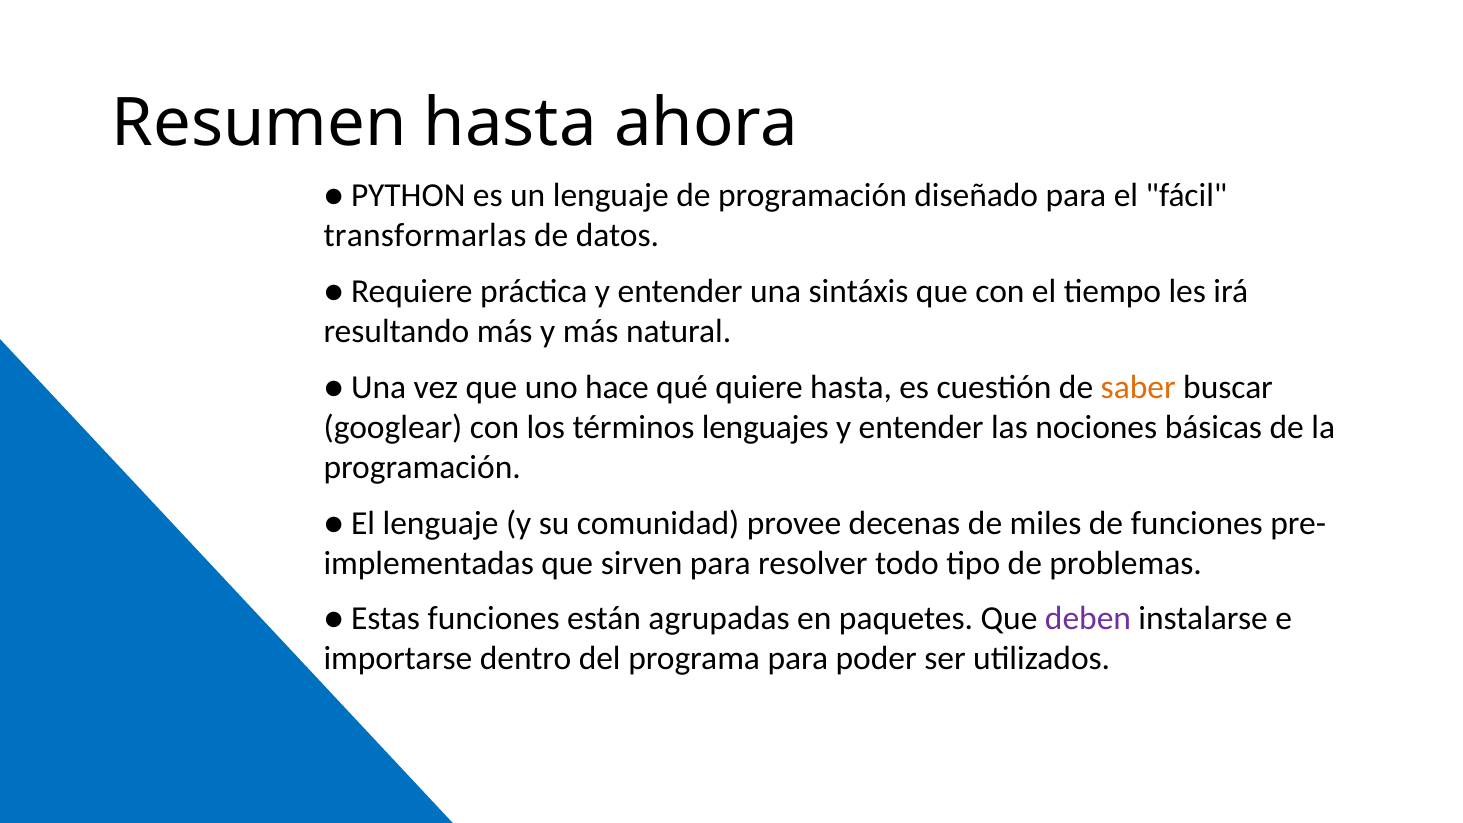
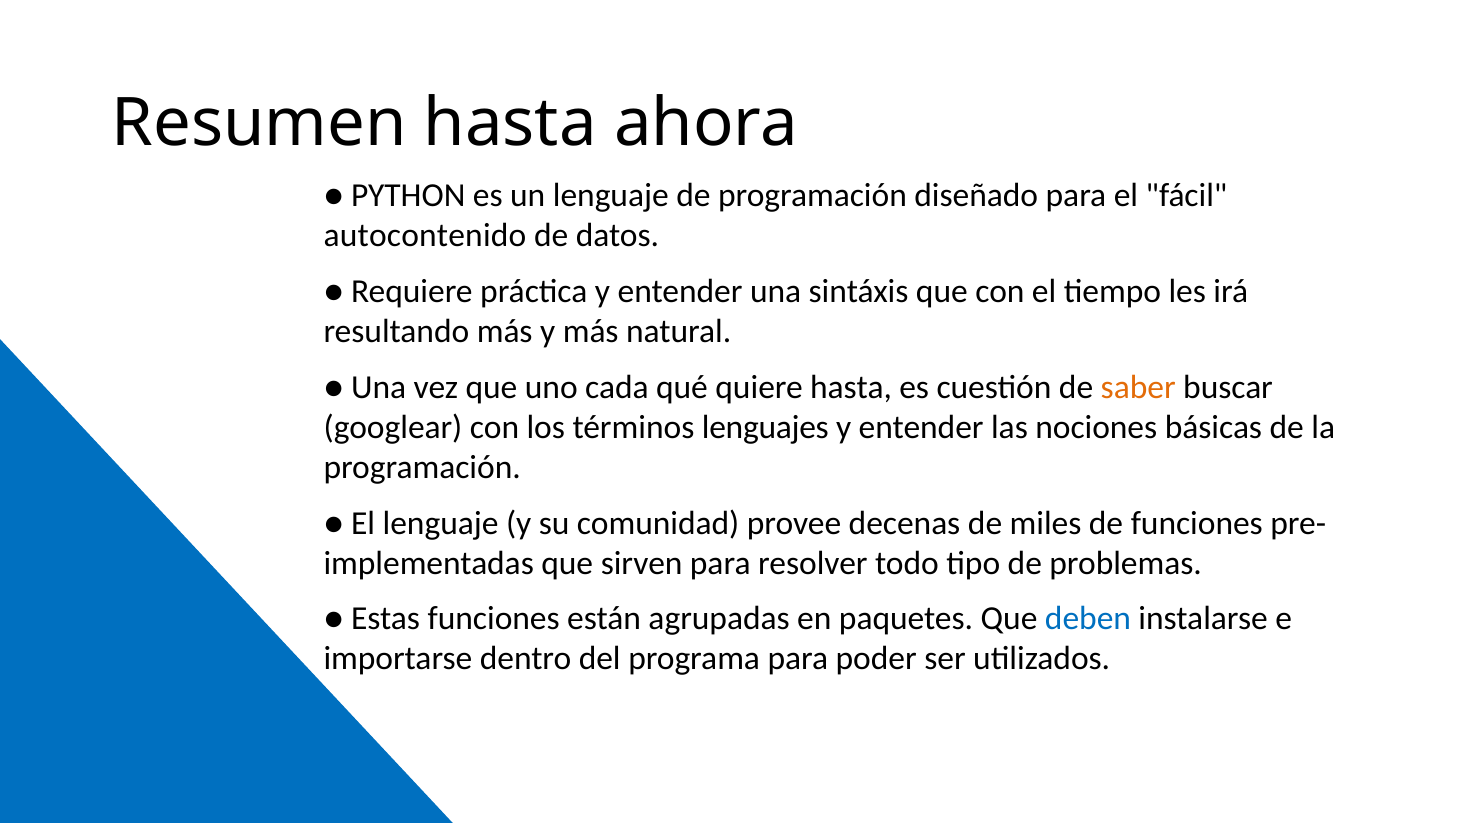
transformarlas: transformarlas -> autocontenido (425, 236)
hace: hace -> cada (617, 387)
deben colour: purple -> blue (1088, 619)
